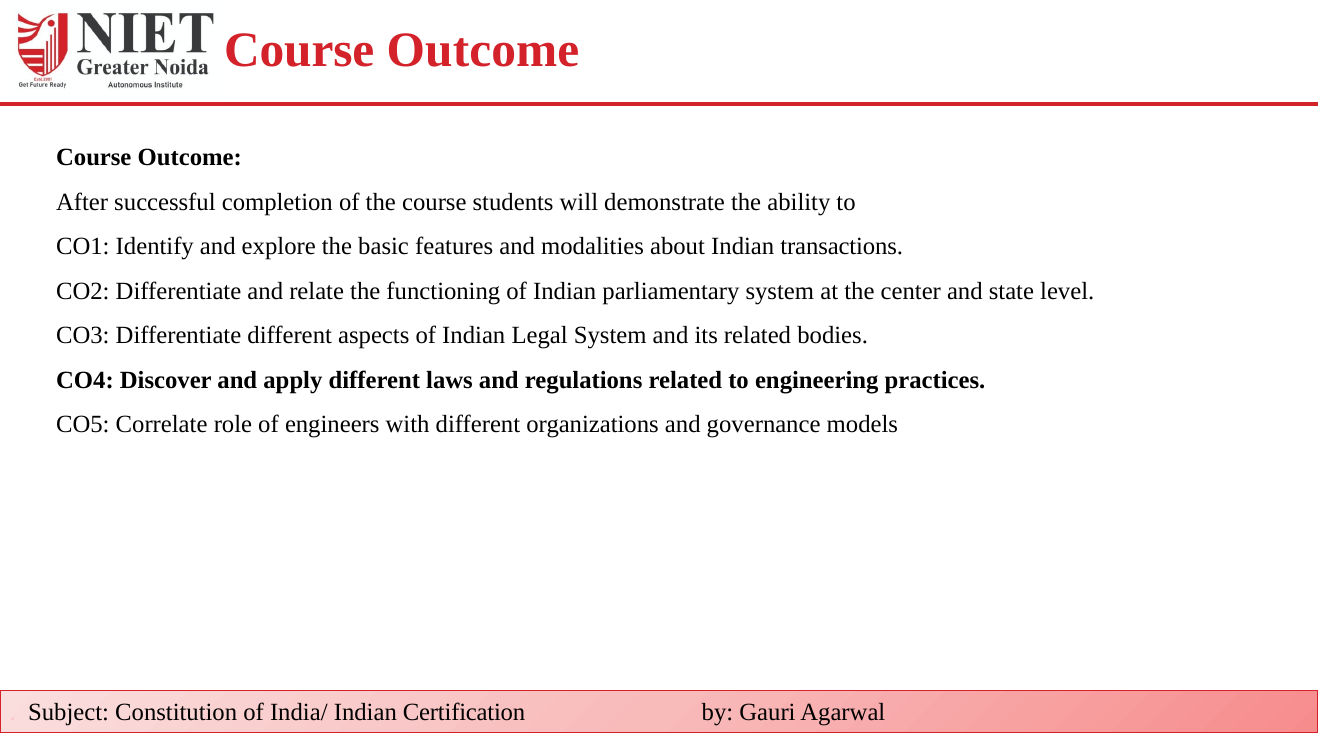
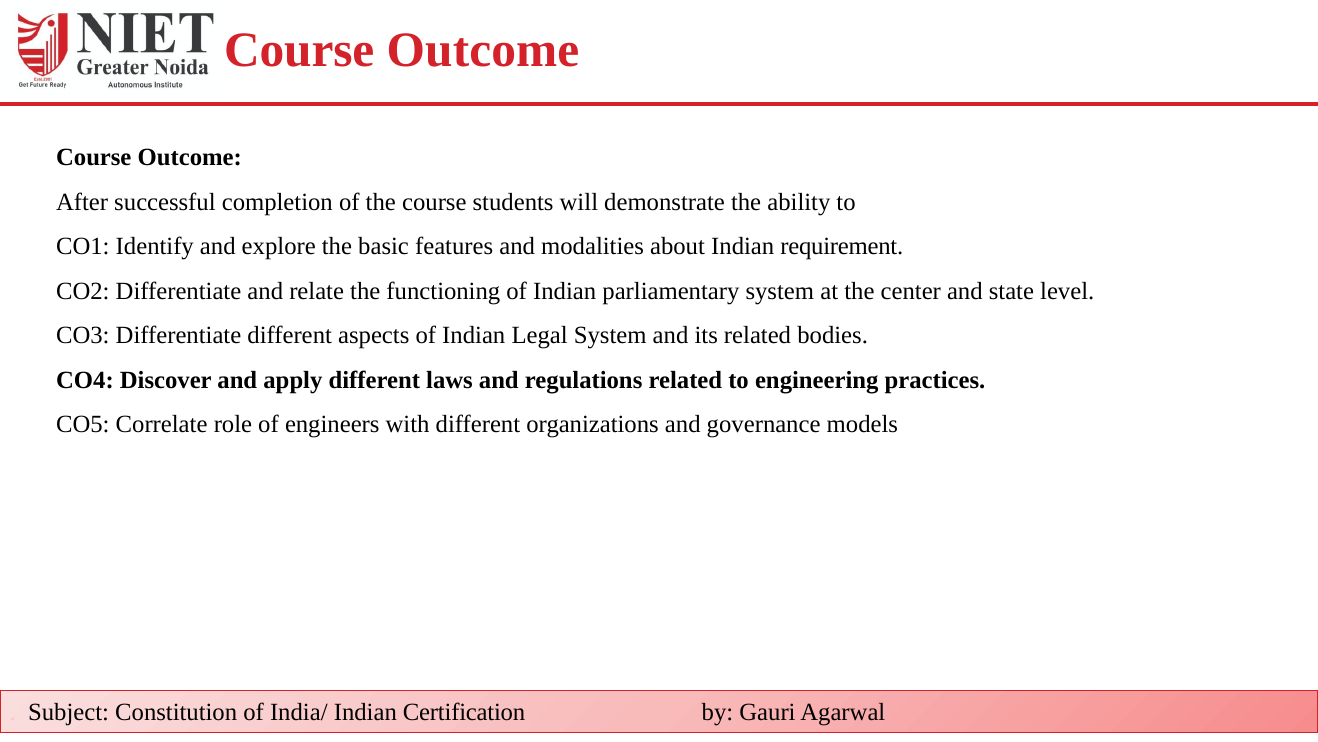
transactions: transactions -> requirement (842, 247)
